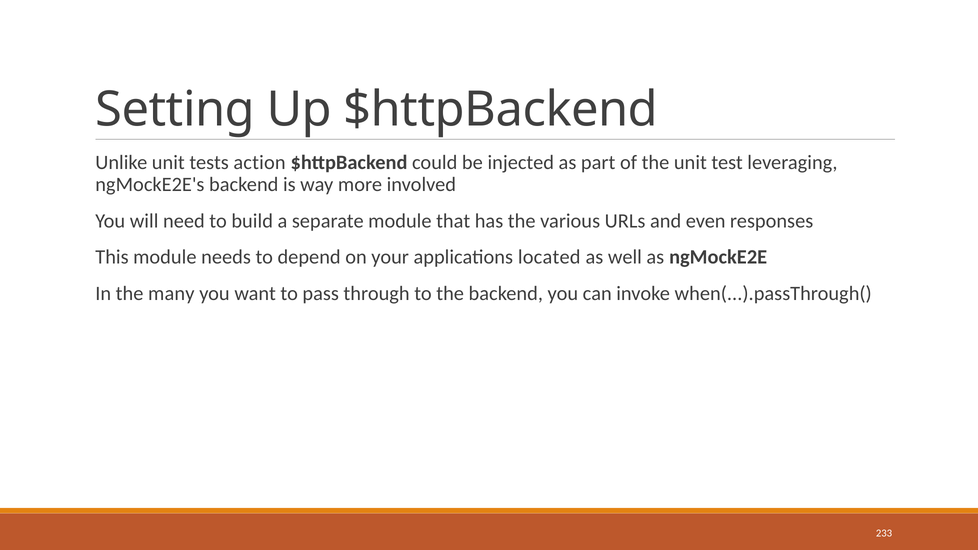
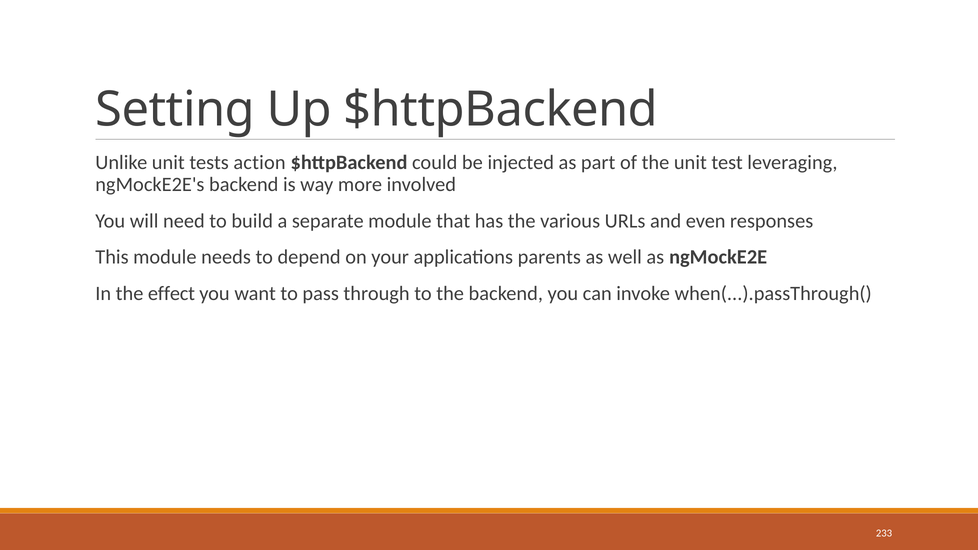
located: located -> parents (549, 257)
many: many -> effect (171, 294)
